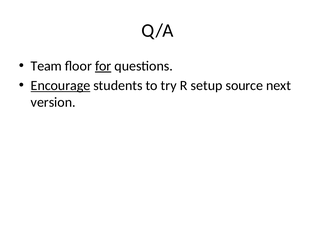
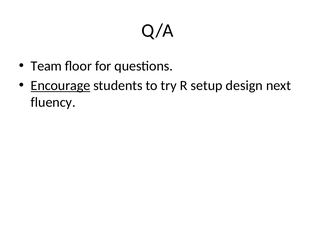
for underline: present -> none (103, 66)
source: source -> design (244, 86)
version: version -> fluency (53, 102)
